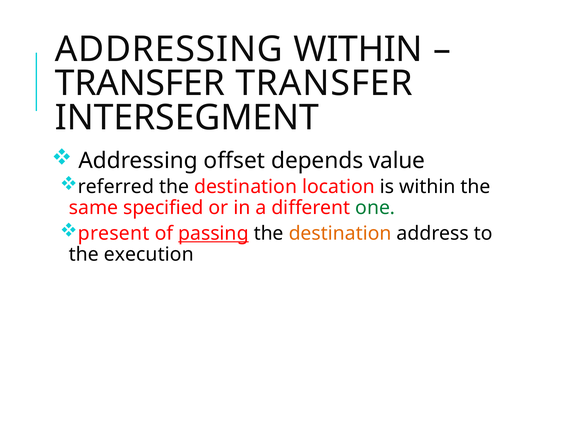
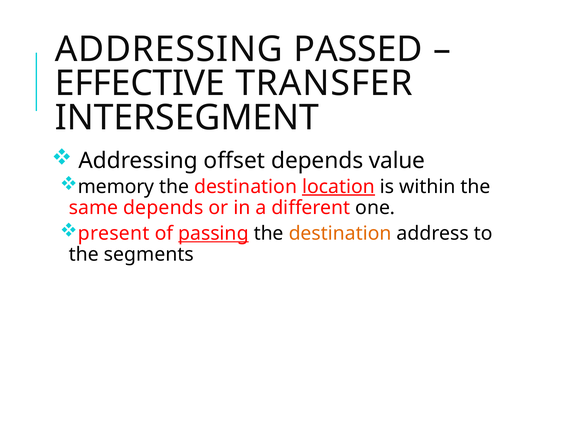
ADDRESSING WITHIN: WITHIN -> PASSED (358, 49)
TRANSFER: TRANSFER -> EFFECTIVE (140, 84)
referred: referred -> memory (116, 187)
location underline: none -> present (338, 187)
same specified: specified -> depends (163, 208)
one colour: green -> black (375, 208)
execution: execution -> segments (149, 255)
